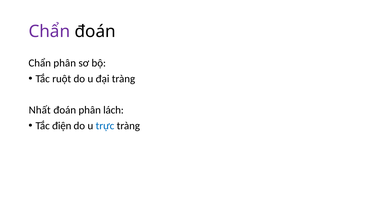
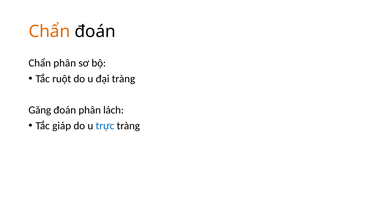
Chẩn colour: purple -> orange (49, 31)
Nhất: Nhất -> Găng (40, 110)
điện: điện -> giáp (62, 126)
